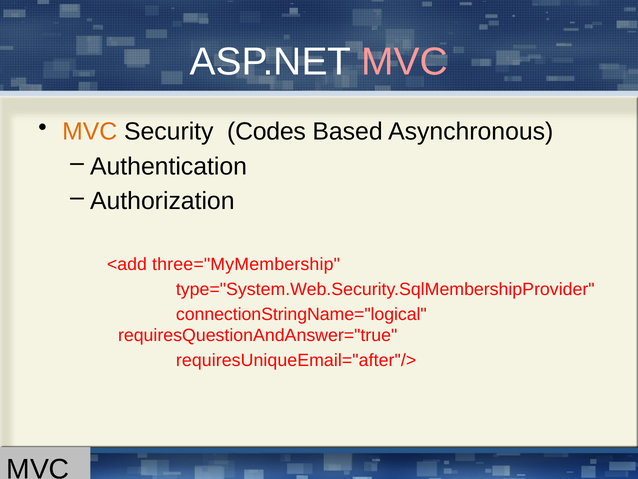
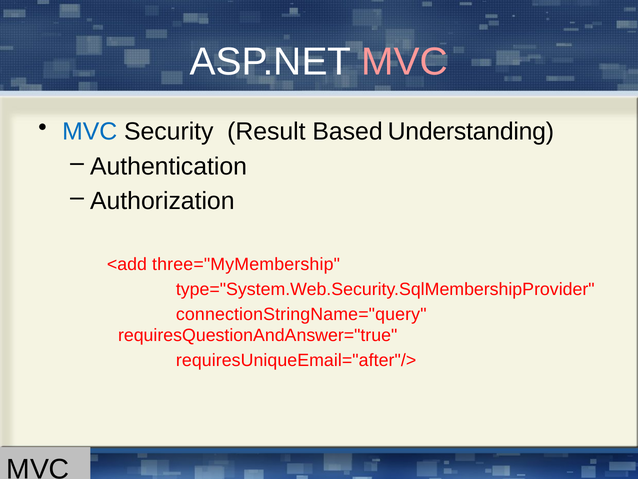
MVC colour: orange -> blue (90, 131)
Codes: Codes -> Result (266, 131)
Asynchronous: Asynchronous -> Understanding (471, 131)
connectionStringName="logical: connectionStringName="logical -> connectionStringName="query (301, 314)
